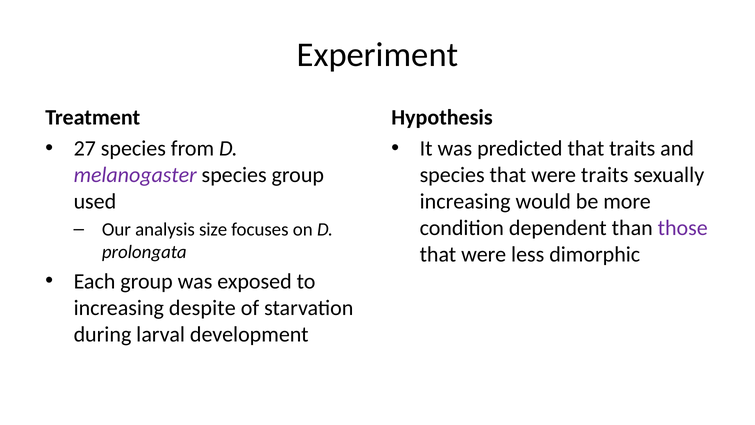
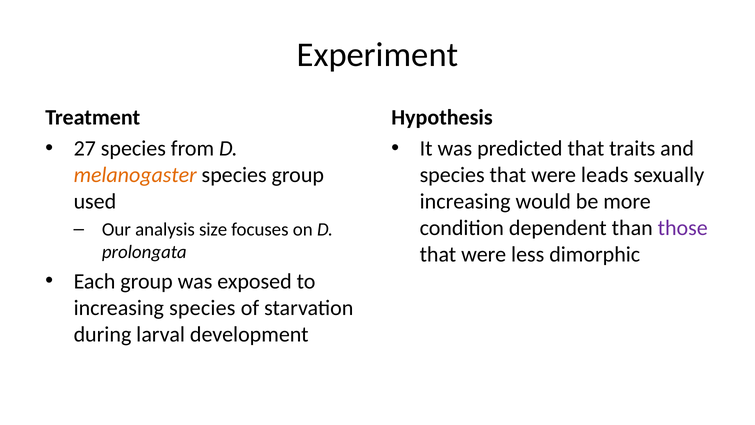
melanogaster colour: purple -> orange (135, 175)
were traits: traits -> leads (605, 175)
increasing despite: despite -> species (202, 308)
